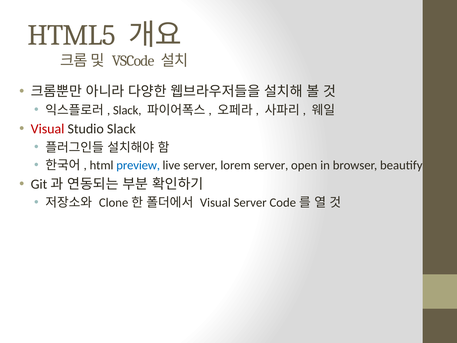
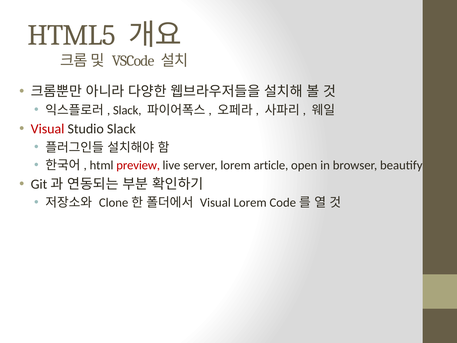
preview colour: blue -> red (138, 165)
lorem server: server -> article (271, 165)
Visual Server: Server -> Lorem (250, 202)
